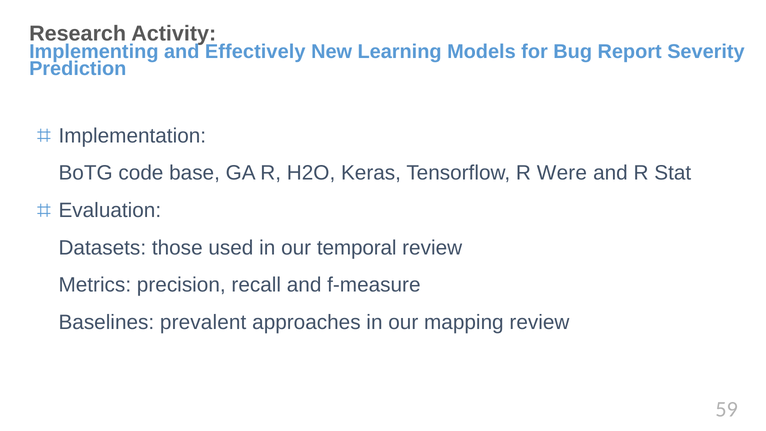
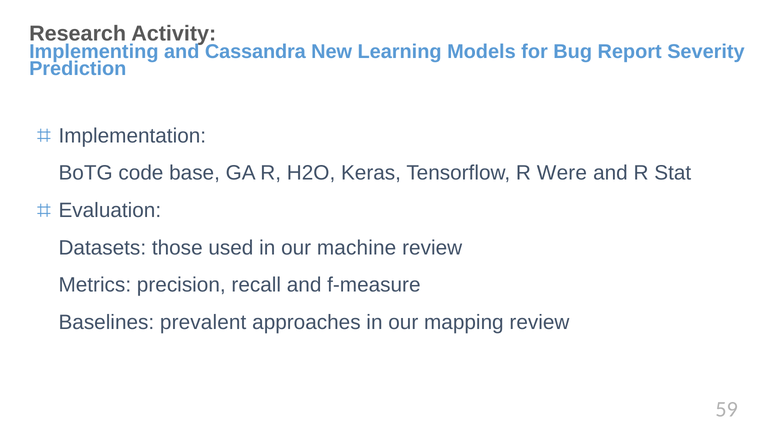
Effectively: Effectively -> Cassandra (255, 52)
temporal: temporal -> machine (357, 248)
